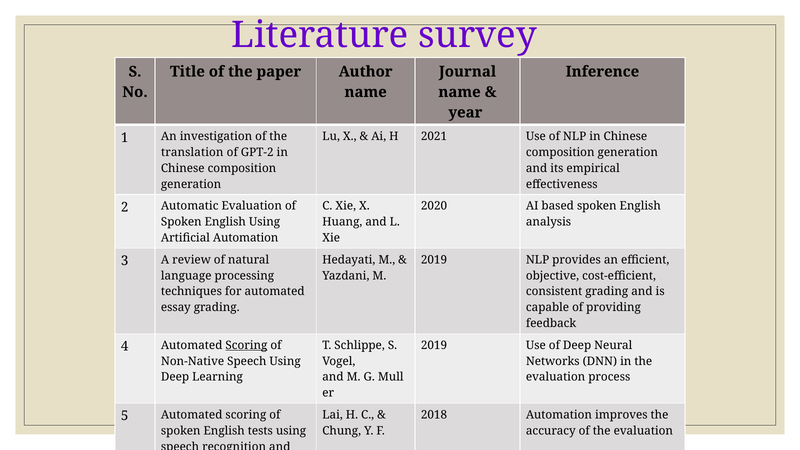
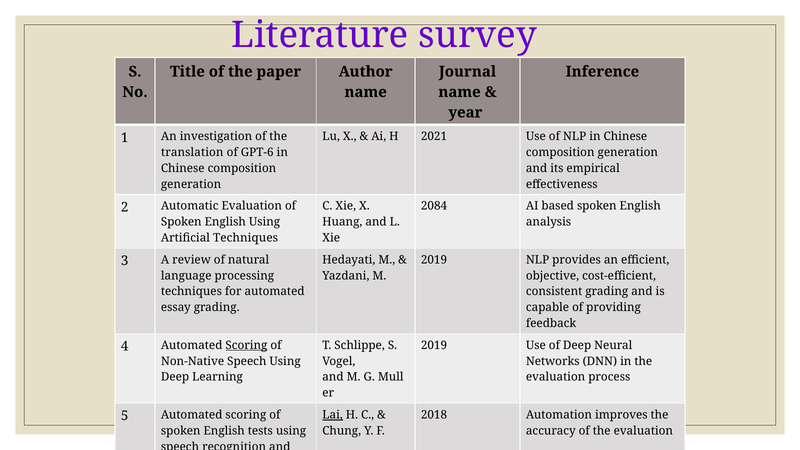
GPT-2: GPT-2 -> GPT-6 (257, 152)
2020: 2020 -> 2084 (434, 206)
Artificial Automation: Automation -> Techniques (246, 238)
Lai underline: none -> present (333, 415)
